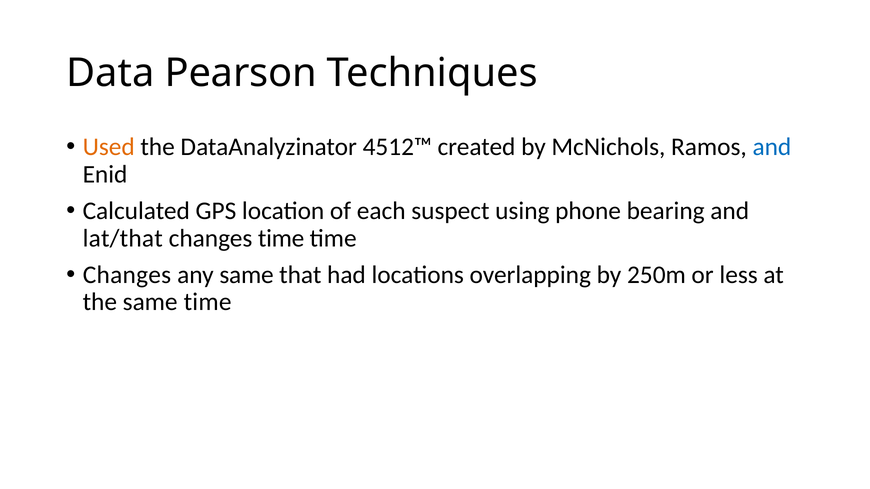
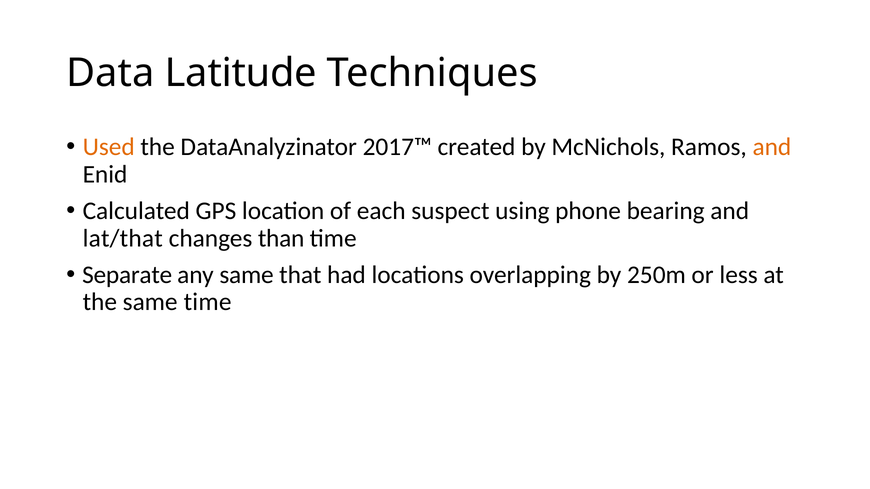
Pearson: Pearson -> Latitude (241, 73)
4512™: 4512™ -> 2017™ (397, 147)
and colour: blue -> orange (772, 147)
changes time: time -> than (281, 238)
Changes: Changes -> Separate (127, 275)
